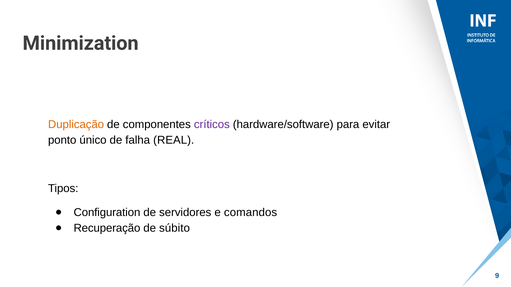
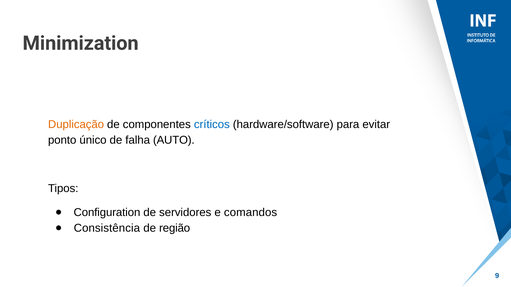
críticos colour: purple -> blue (212, 125)
REAL: REAL -> AUTO (174, 140)
Recuperação: Recuperação -> Consistência (107, 229)
súbito: súbito -> região (175, 229)
